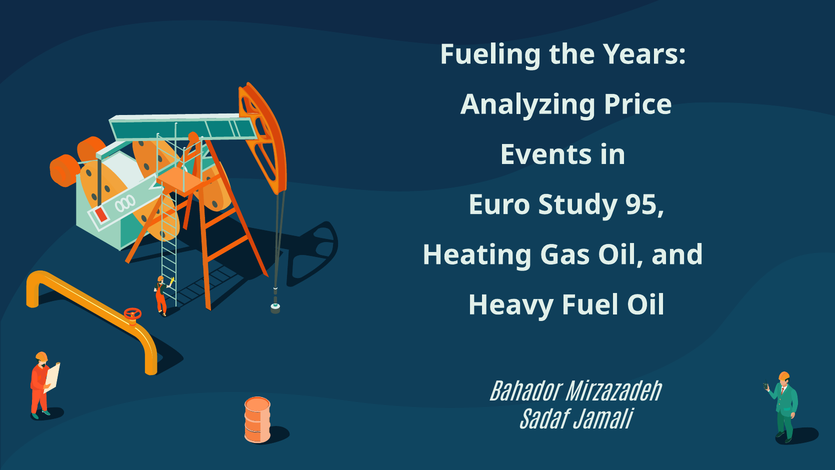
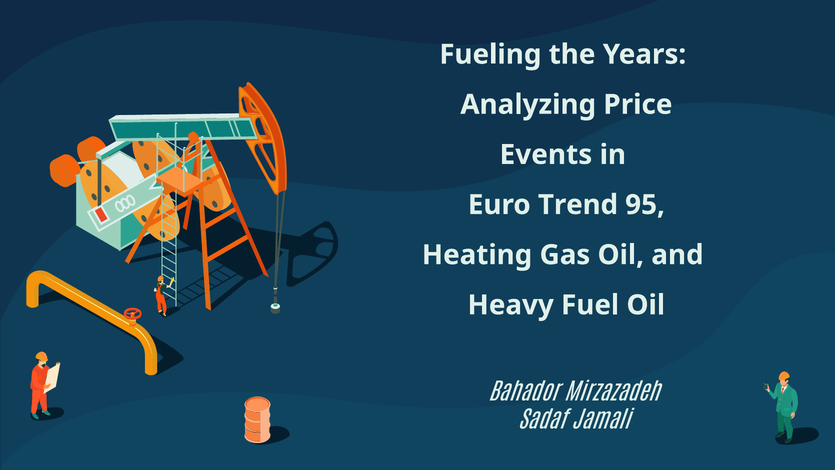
Study: Study -> Trend (578, 205)
